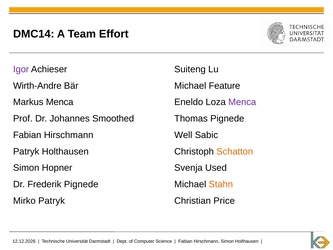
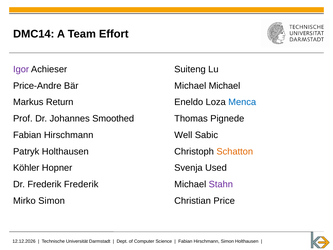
Wirth-Andre: Wirth-Andre -> Price-Andre (37, 86)
Michael Feature: Feature -> Michael (224, 86)
Markus Menca: Menca -> Return (60, 102)
Menca colour: purple -> blue (242, 102)
Simon: Simon -> Köhler (26, 168)
Frederik Pignede: Pignede -> Frederik (81, 184)
Stahn colour: orange -> purple (221, 184)
Mirko Patryk: Patryk -> Simon (52, 201)
